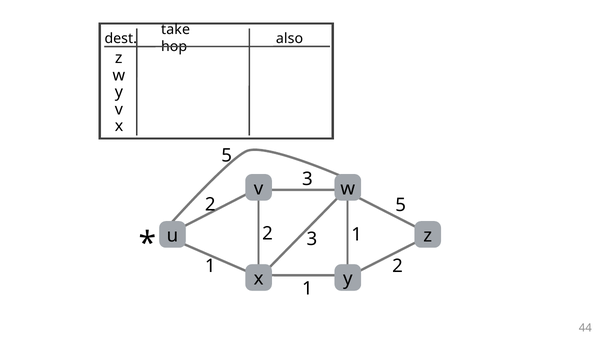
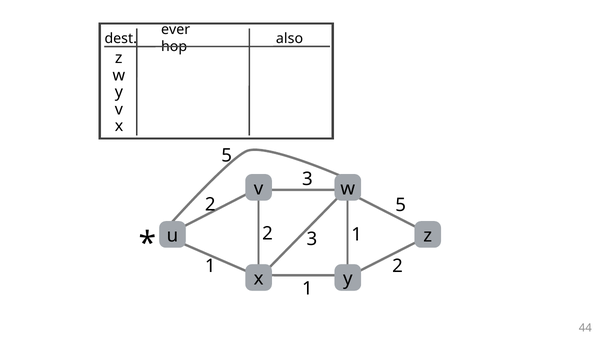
take: take -> ever (176, 30)
